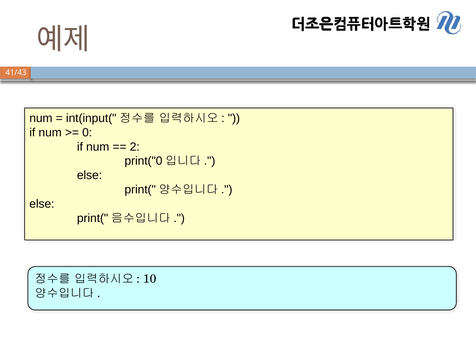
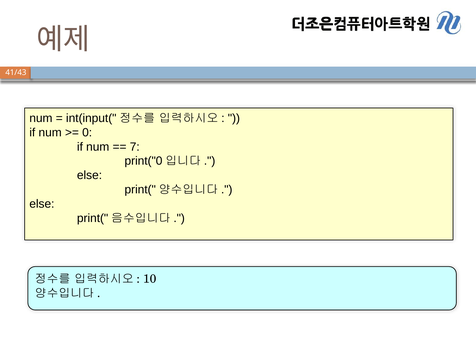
2: 2 -> 7 (135, 147)
